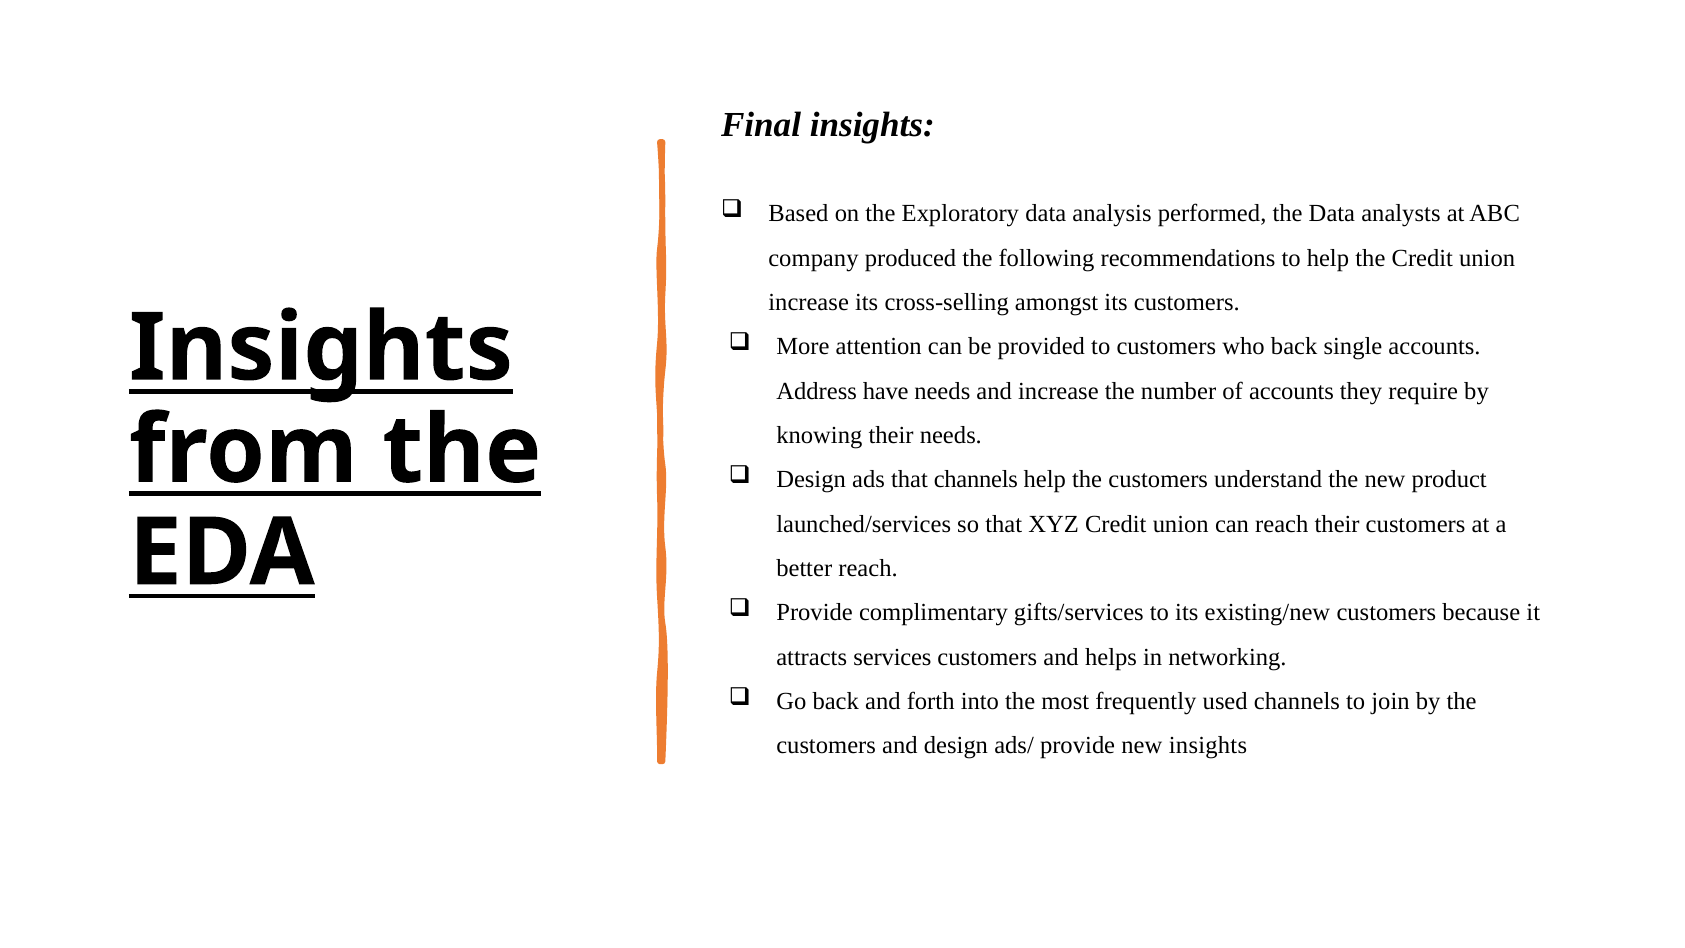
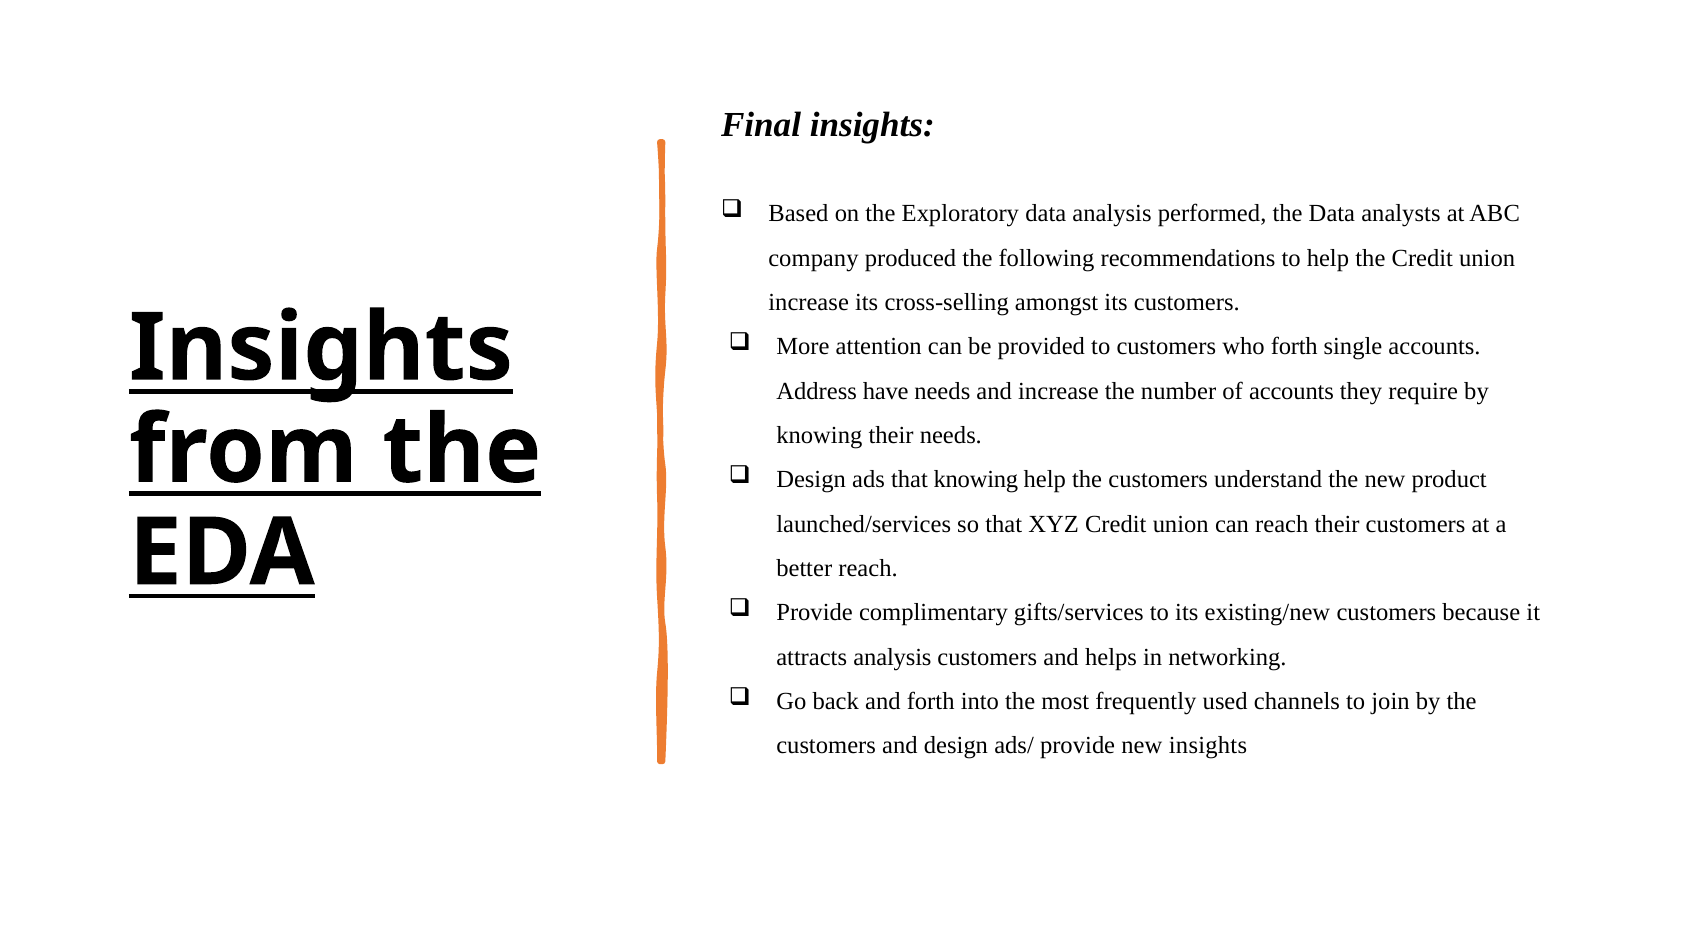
who back: back -> forth (1294, 347)
that channels: channels -> knowing (976, 480)
attracts services: services -> analysis (892, 657)
